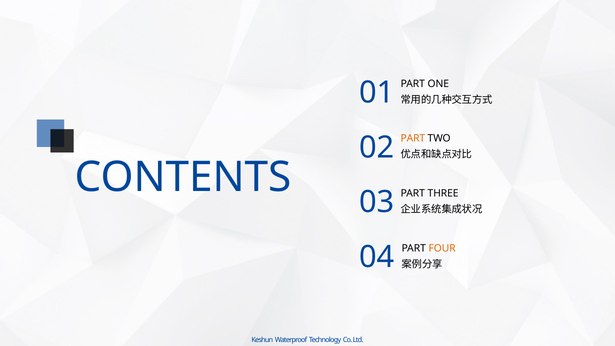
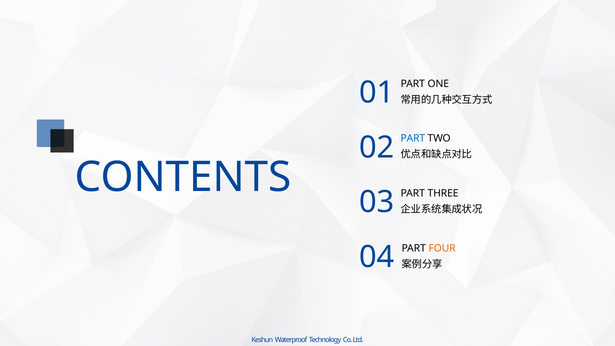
PART colour: orange -> blue (413, 139)
